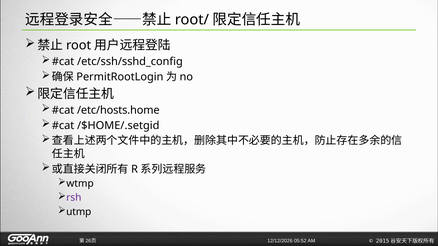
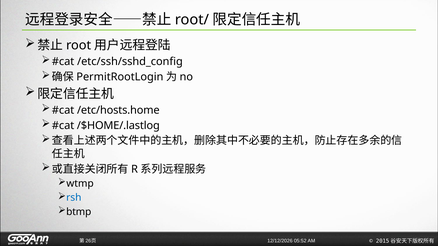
/$HOME/.setgid: /$HOME/.setgid -> /$HOME/.lastlog (118, 126)
rsh colour: purple -> blue (74, 198)
utmp: utmp -> btmp (79, 212)
